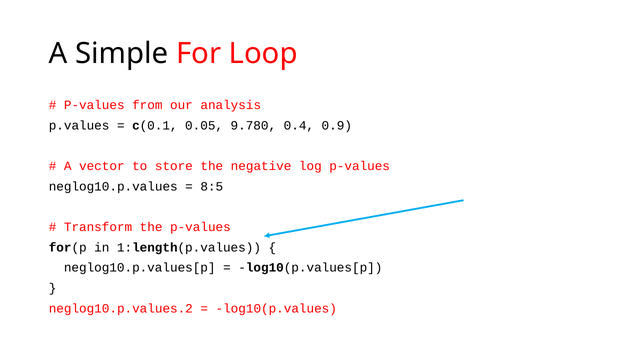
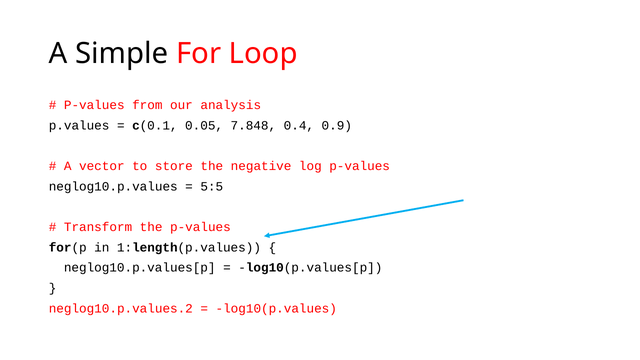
9.780: 9.780 -> 7.848 (253, 125)
8:5: 8:5 -> 5:5 (212, 186)
